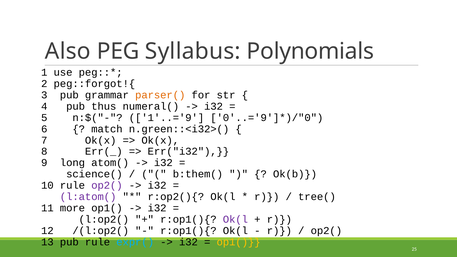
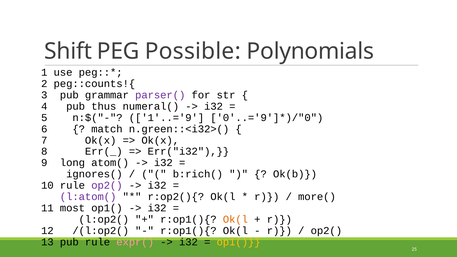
Also: Also -> Shift (68, 51)
Syllabus: Syllabus -> Possible (193, 51)
peg::forgot!{: peg::forgot!{ -> peg::counts!{ (94, 84)
parser( colour: orange -> purple (160, 95)
science(: science( -> ignores( (94, 174)
b:them(: b:them( -> b:rich( (198, 174)
tree(: tree( -> more( (317, 197)
more: more -> most (72, 208)
Ok(l colour: purple -> orange (235, 219)
expr( colour: light blue -> pink (135, 242)
